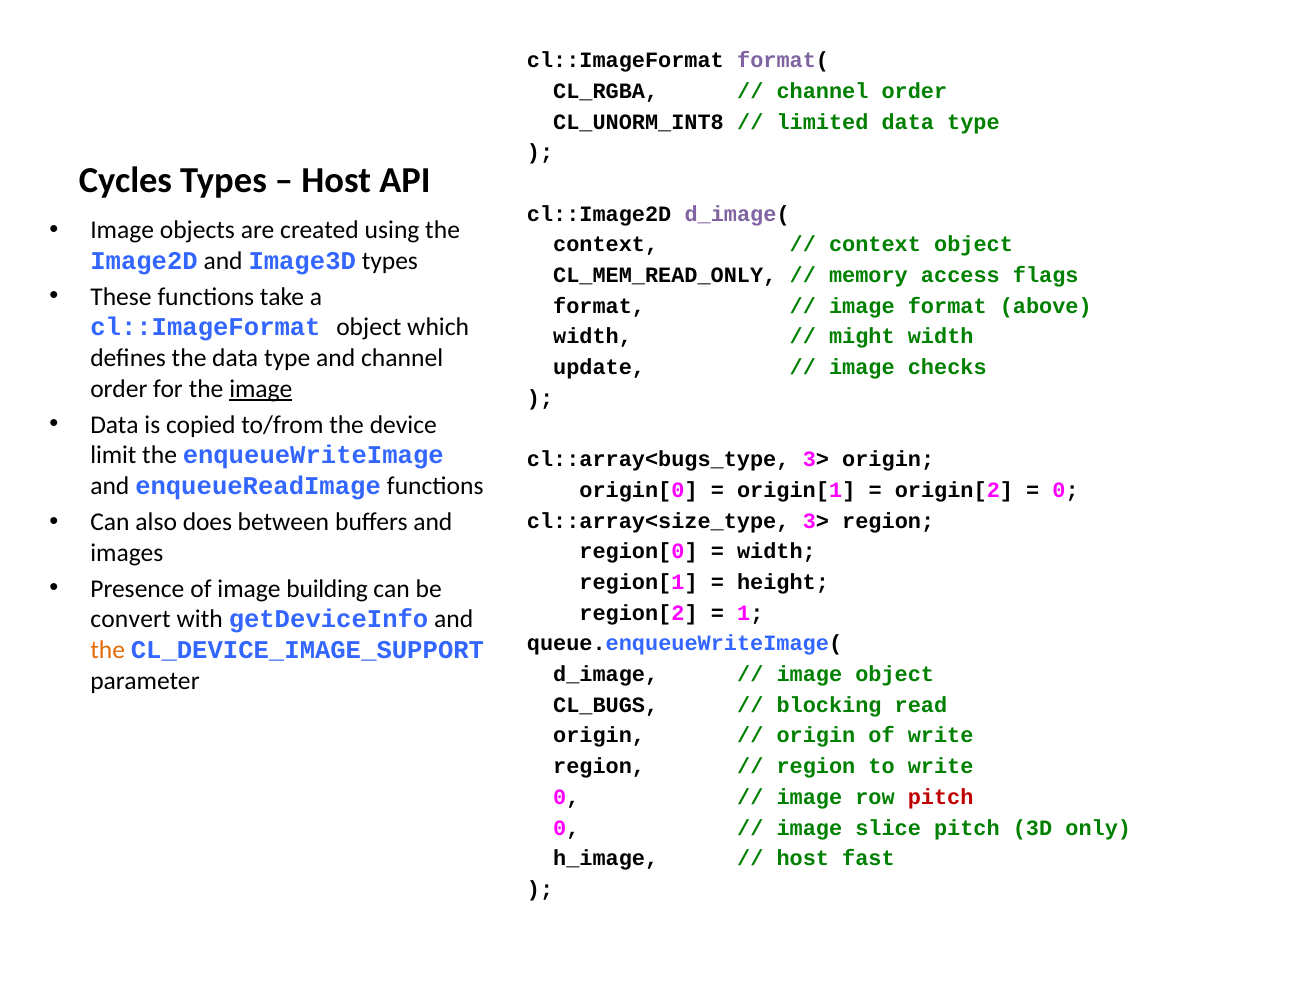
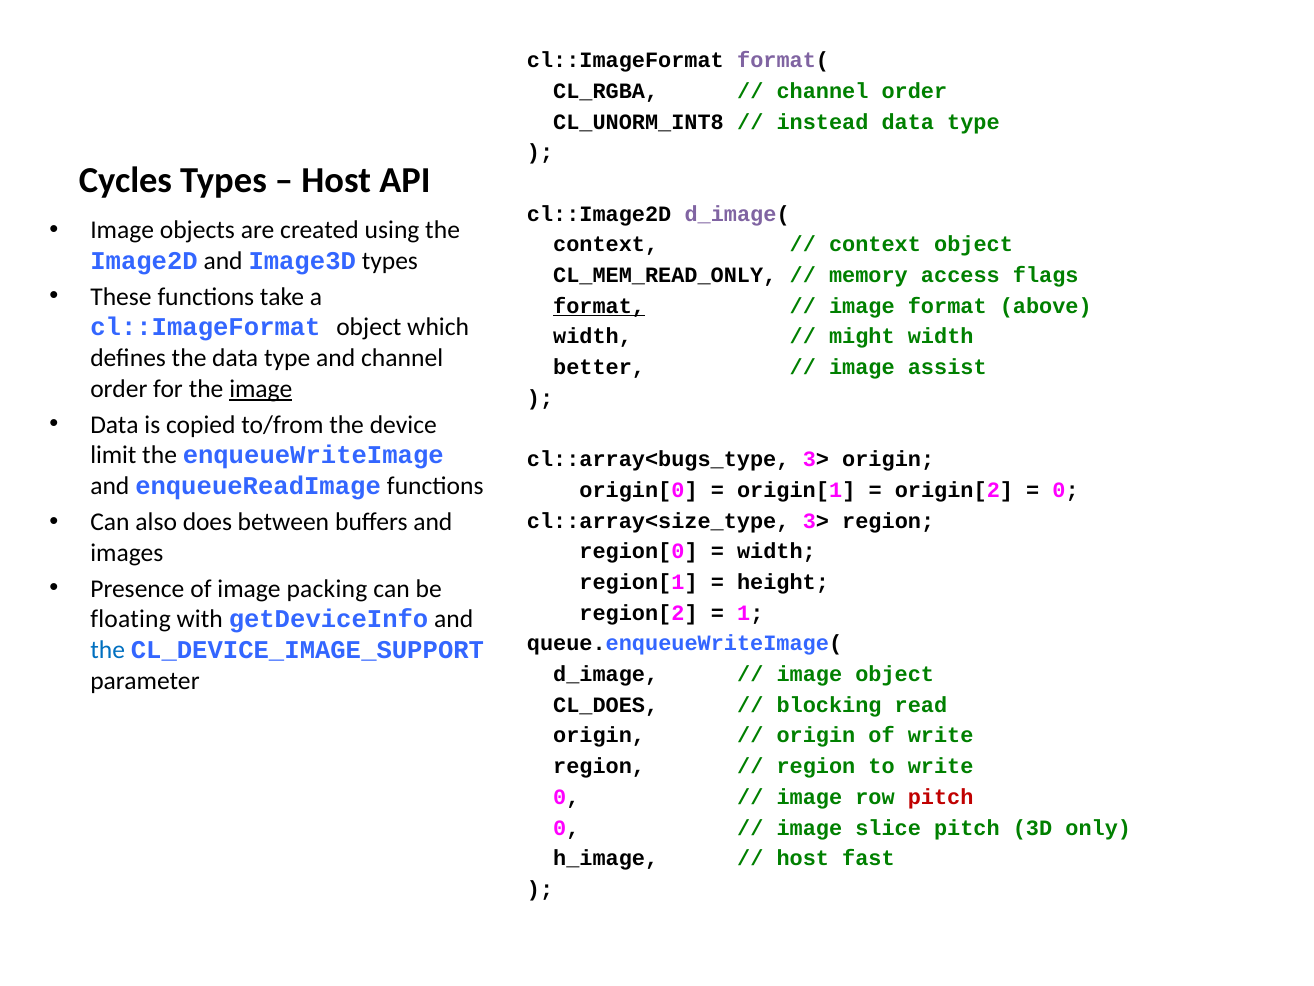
limited: limited -> instead (822, 122)
format underline: none -> present (599, 306)
update: update -> better (599, 367)
checks: checks -> assist (947, 367)
building: building -> packing (327, 588)
convert: convert -> floating (131, 619)
the colour: orange -> blue (108, 650)
CL_BUGS: CL_BUGS -> CL_DOES (606, 705)
